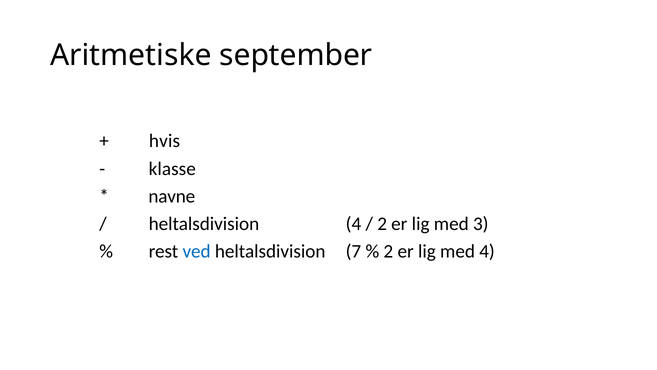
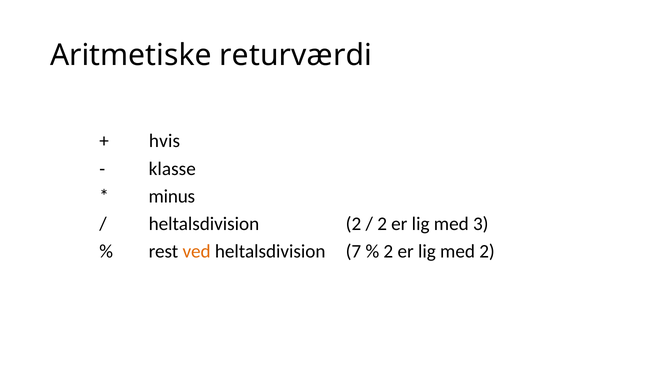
september: september -> returværdi (296, 55)
navne: navne -> minus (172, 196)
heltalsdivision 4: 4 -> 2 (353, 224)
ved colour: blue -> orange (197, 251)
med 4: 4 -> 2 (487, 251)
